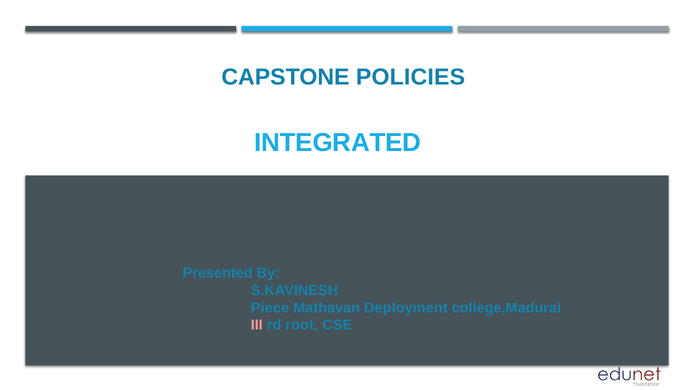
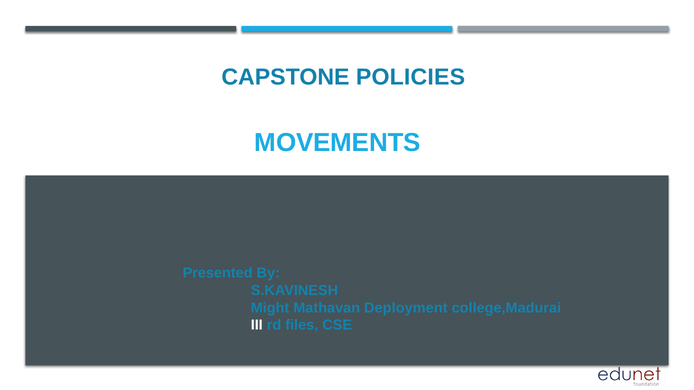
INTEGRATED: INTEGRATED -> MOVEMENTS (338, 143)
Piece: Piece -> Might (270, 308)
III colour: pink -> white (257, 325)
root: root -> files (302, 325)
